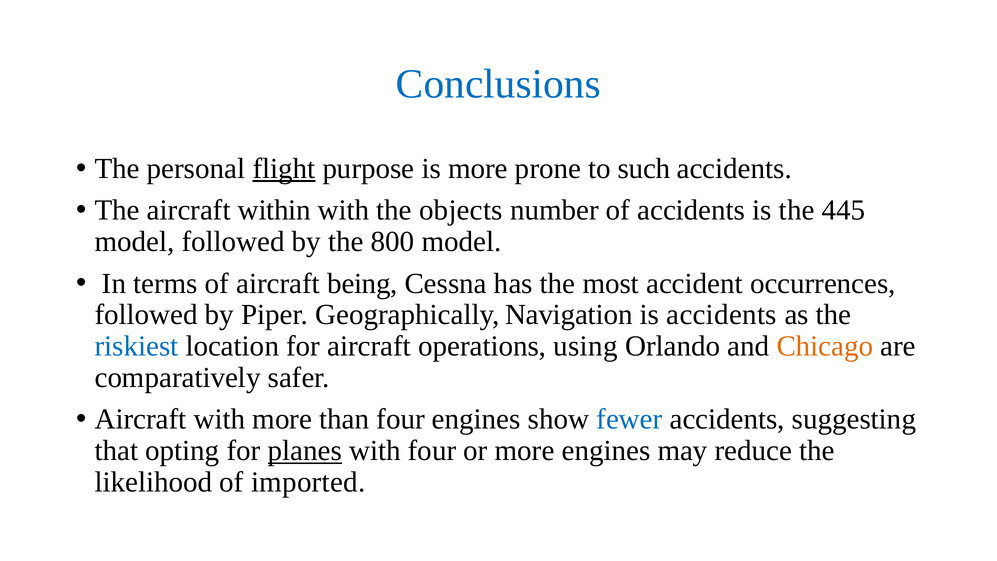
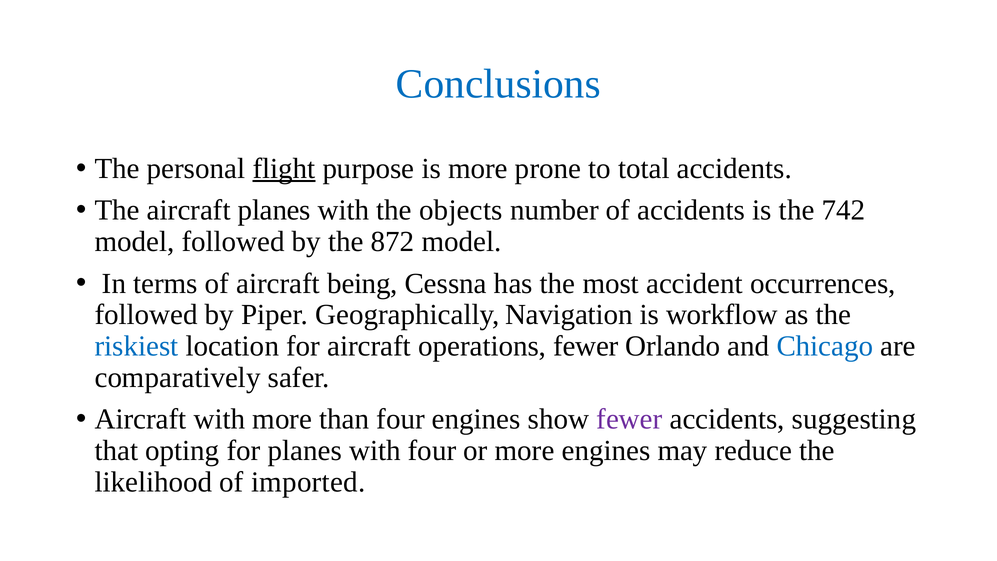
such: such -> total (644, 169)
aircraft within: within -> planes (274, 210)
445: 445 -> 742 (843, 210)
800: 800 -> 872 (393, 242)
is accidents: accidents -> workflow (722, 315)
operations using: using -> fewer (586, 346)
Chicago colour: orange -> blue (825, 346)
fewer colour: blue -> purple (629, 419)
planes underline: present -> none (305, 450)
